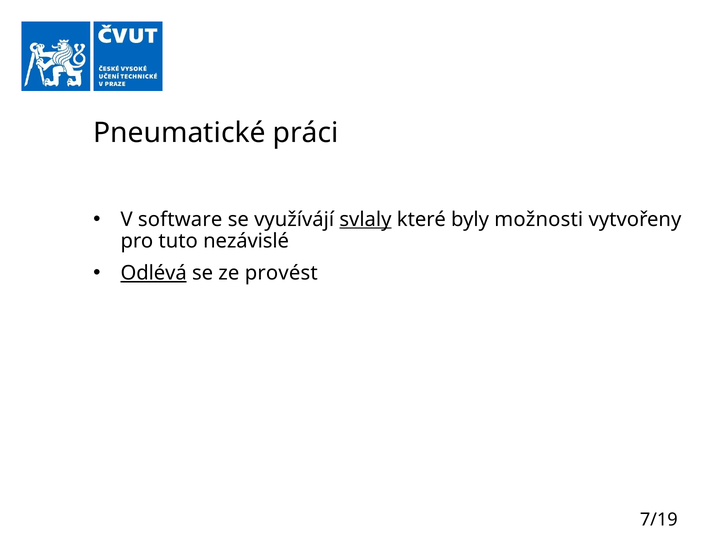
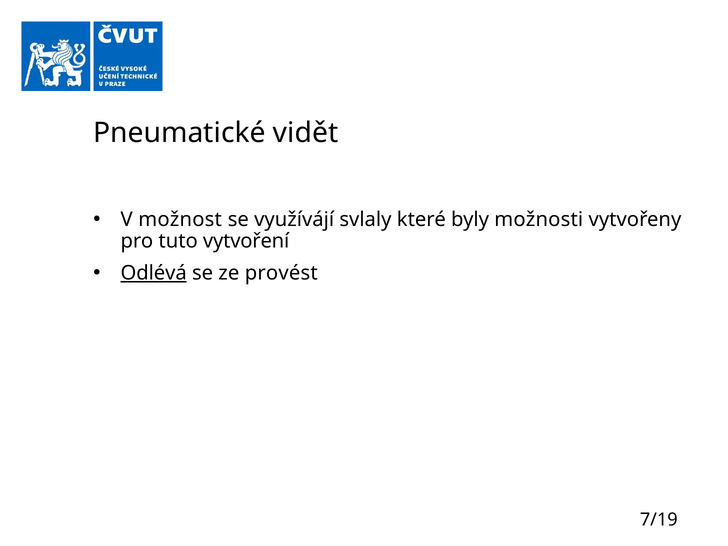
práci: práci -> vidět (306, 133)
software: software -> možnost (180, 219)
svlaly underline: present -> none (365, 219)
nezávislé: nezávislé -> vytvoření (246, 241)
